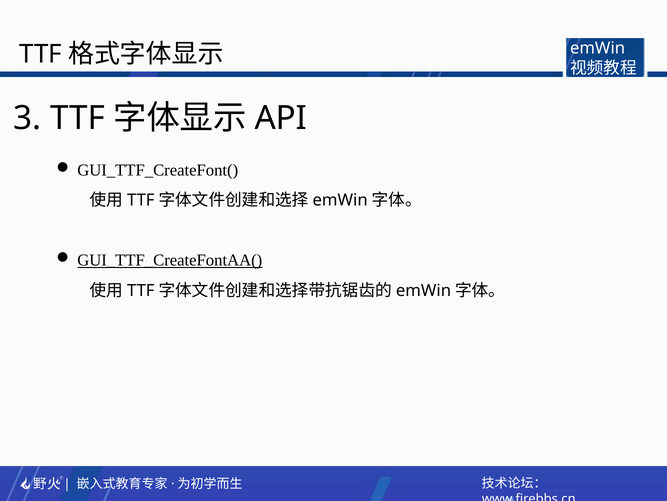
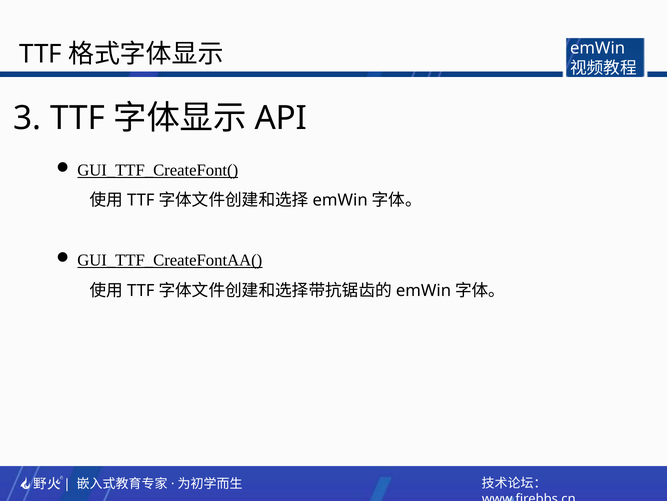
GUI_TTF_CreateFont( underline: none -> present (158, 170)
